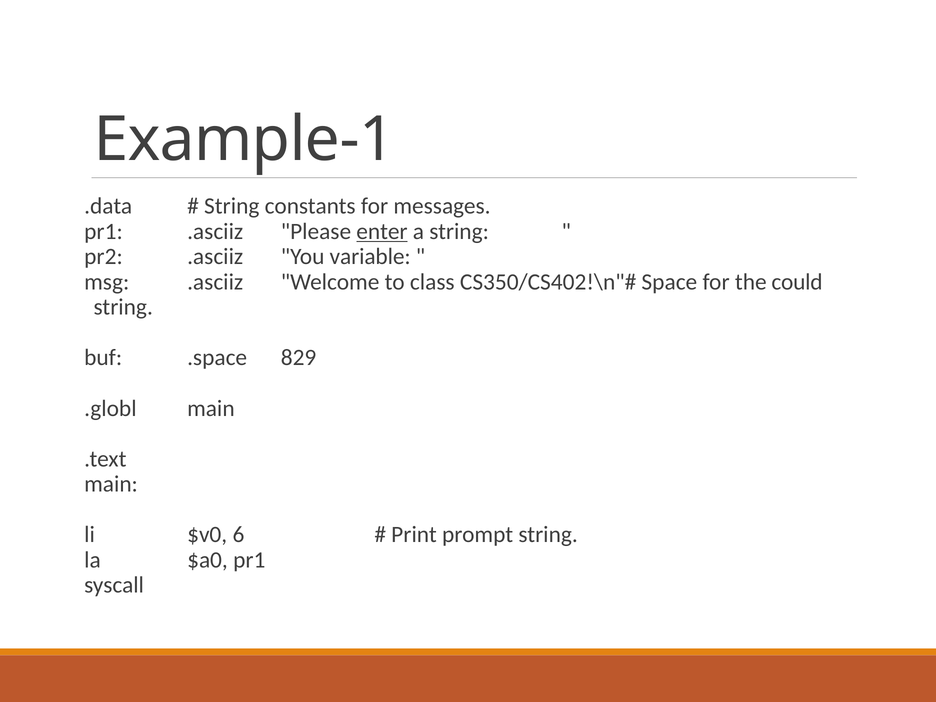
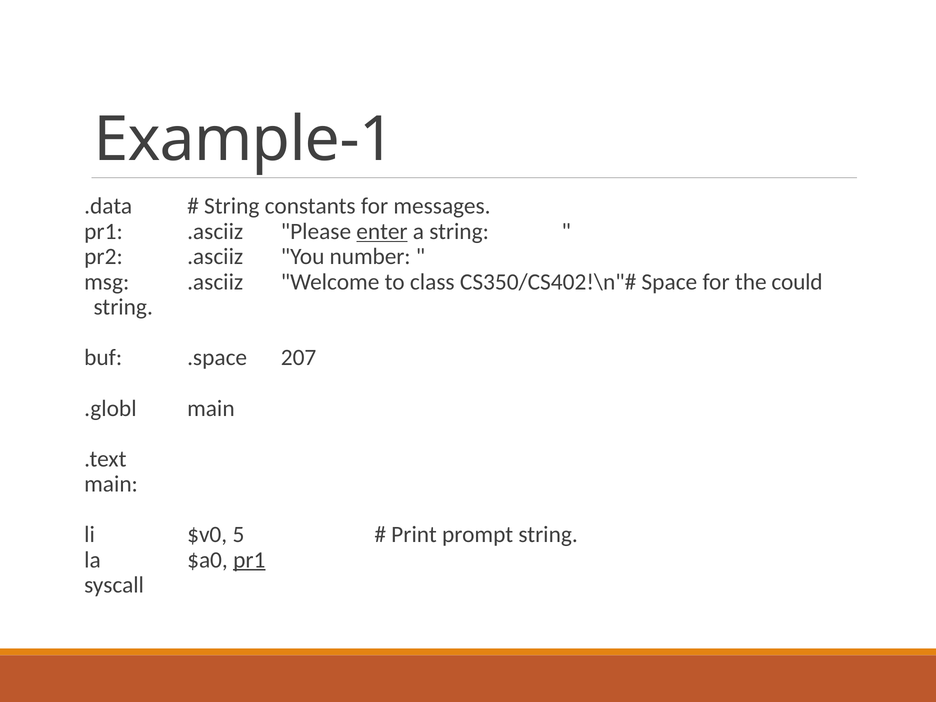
variable: variable -> number (370, 257)
829: 829 -> 207 (299, 358)
6: 6 -> 5 (238, 535)
pr1 underline: none -> present (249, 560)
